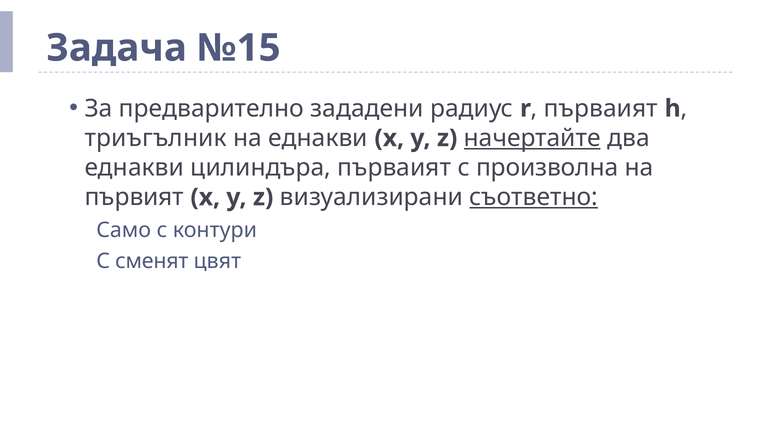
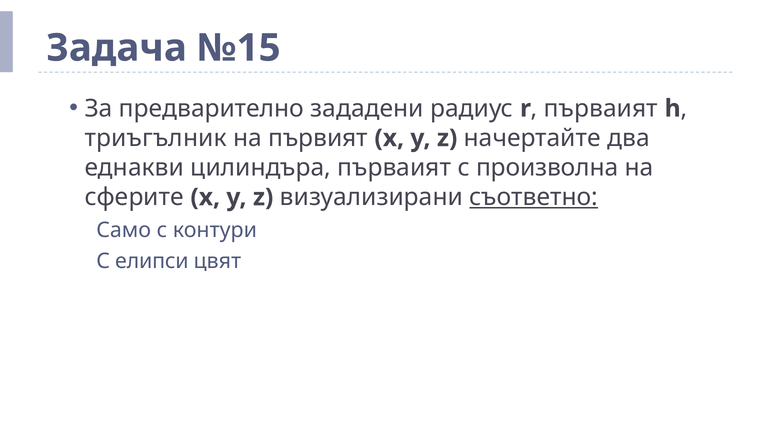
на еднакви: еднакви -> първият (318, 138)
начертайте underline: present -> none (532, 138)
първият: първият -> сферите (134, 198)
сменят: сменят -> елипси (152, 261)
